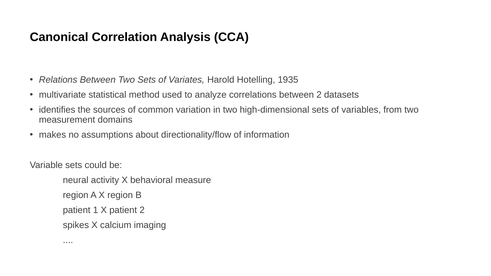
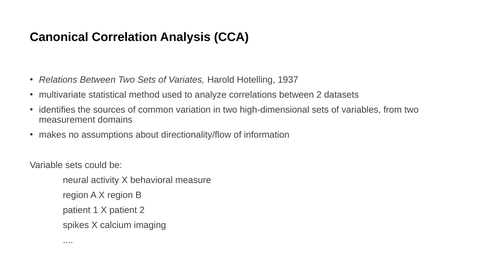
1935: 1935 -> 1937 (288, 80)
